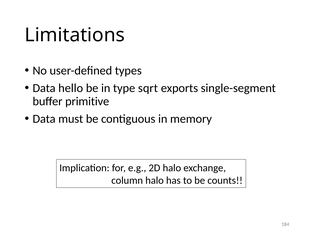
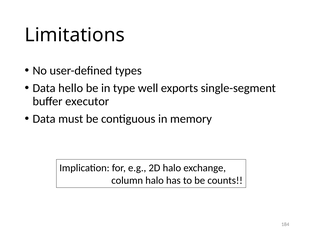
sqrt: sqrt -> well (148, 88)
primitive: primitive -> executor (87, 102)
